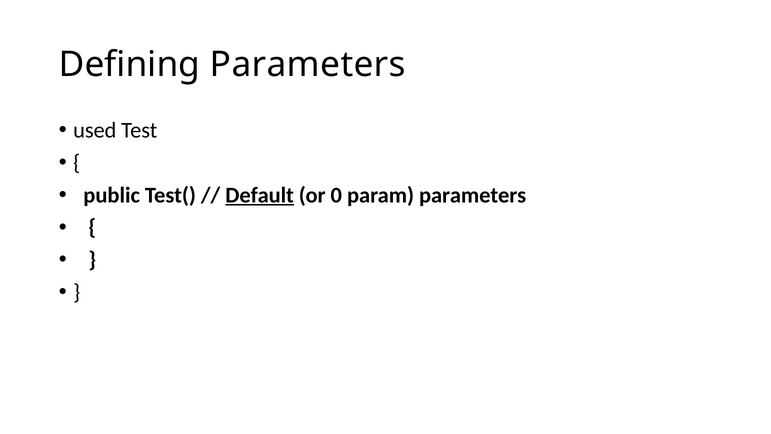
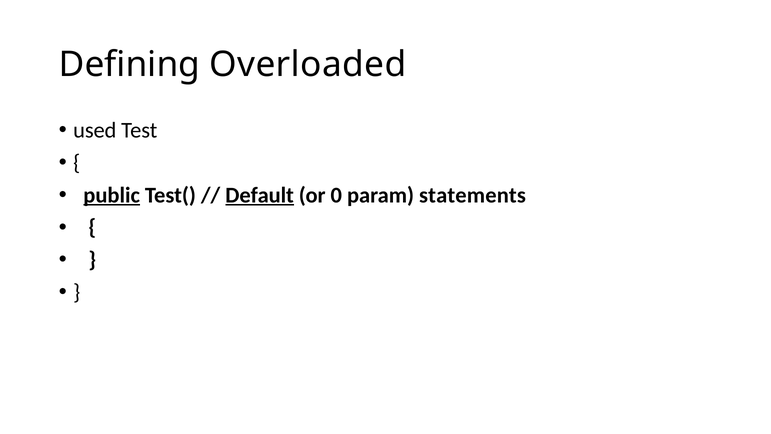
Defining Parameters: Parameters -> Overloaded (308, 65)
public underline: none -> present (112, 195)
param parameters: parameters -> statements (472, 195)
